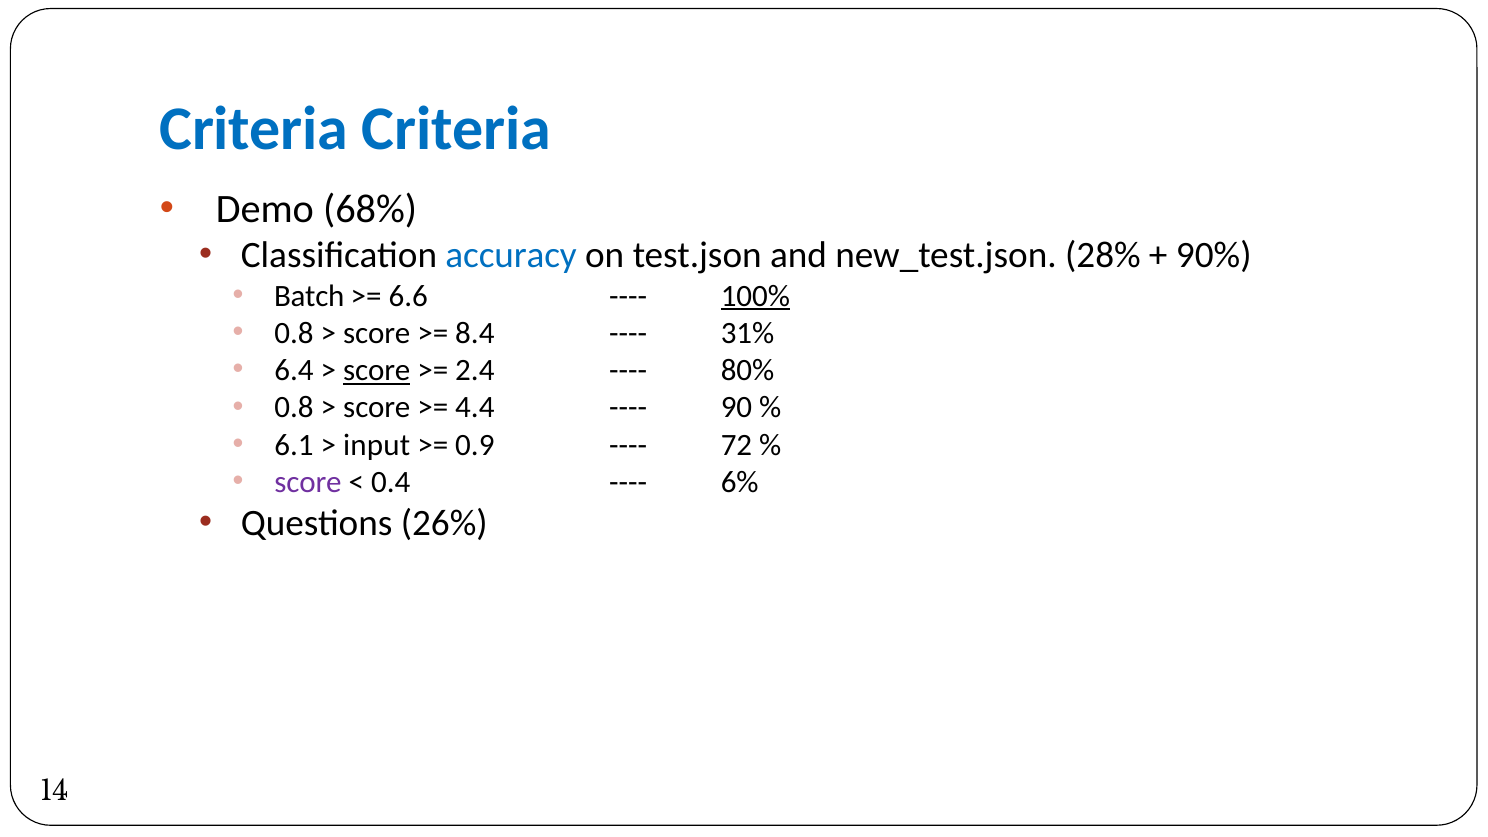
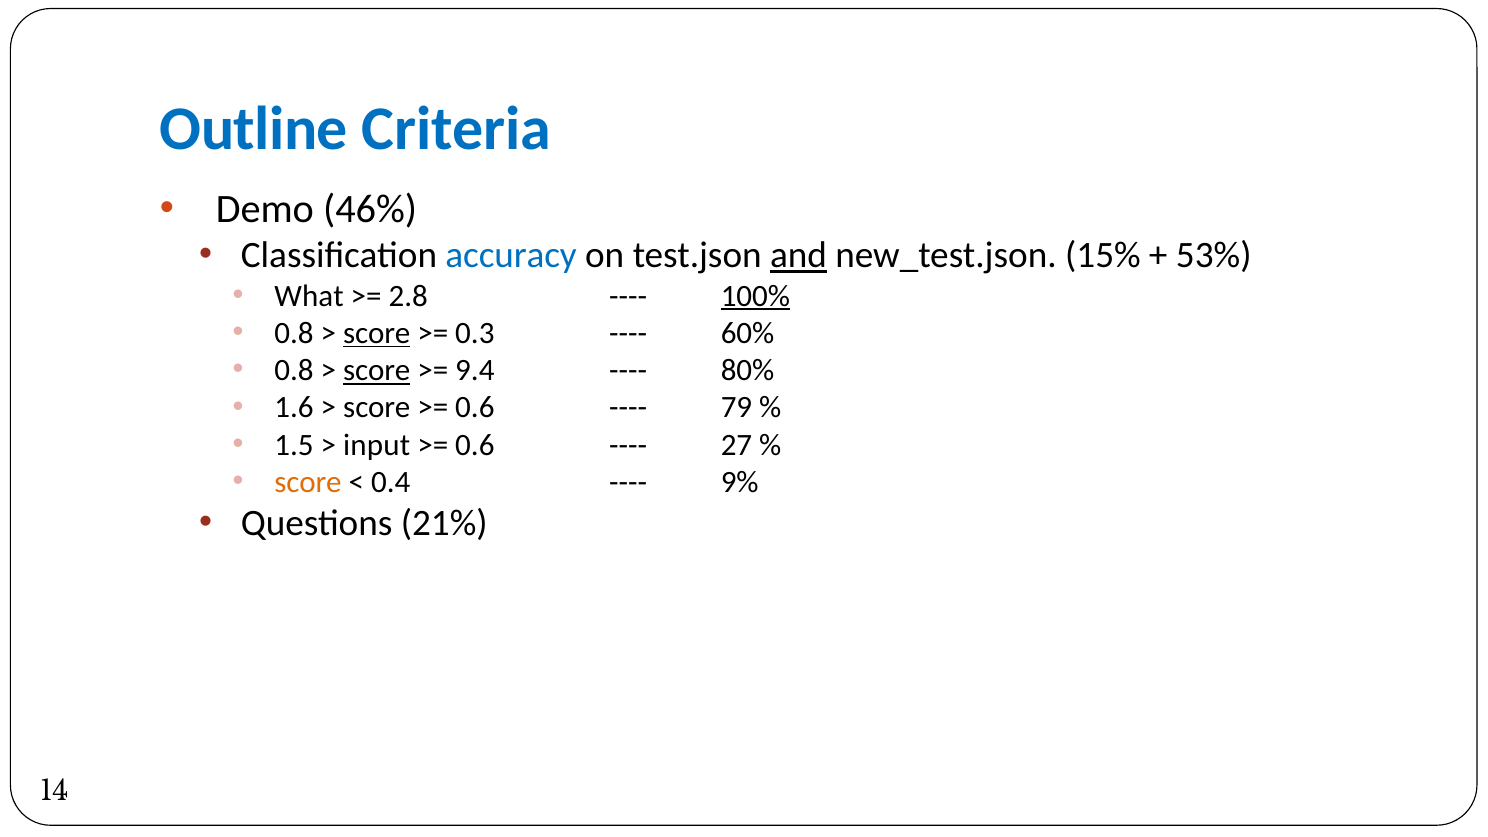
Criteria: Criteria -> Outline (254, 129)
68%: 68% -> 46% (370, 209)
and underline: none -> present (798, 255)
28%: 28% -> 15% (1103, 255)
90%: 90% -> 53% (1214, 255)
Batch: Batch -> What (309, 296)
6.6: 6.6 -> 2.8 (408, 296)
score underline: none -> present (377, 333)
8.4: 8.4 -> 0.3 (475, 333)
31%: 31% -> 60% (748, 333)
6.4: 6.4 -> 0.8 (294, 370)
2.4: 2.4 -> 9.4 (475, 370)
0.8: 0.8 -> 1.6 (294, 408)
4.4: 4.4 -> 0.6 (475, 408)
90: 90 -> 79 (736, 408)
6.1: 6.1 -> 1.5 (294, 445)
0.9: 0.9 -> 0.6 (475, 445)
72: 72 -> 27 (736, 445)
score colour: purple -> orange (308, 482)
6%: 6% -> 9% (740, 482)
26%: 26% -> 21% (444, 523)
